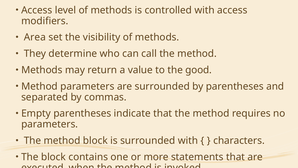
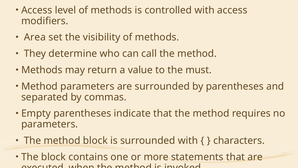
good: good -> must (199, 70)
